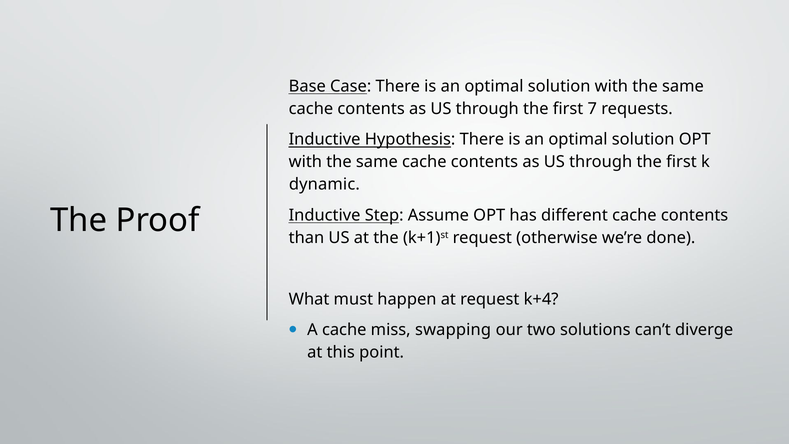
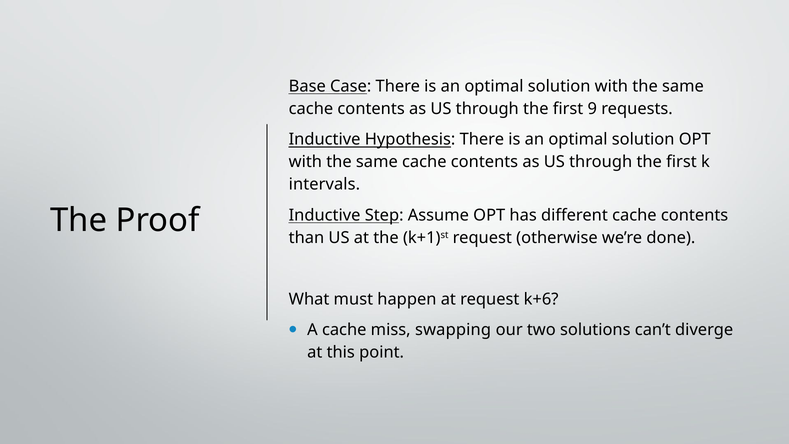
7: 7 -> 9 (592, 109)
dynamic: dynamic -> intervals (324, 184)
k+4: k+4 -> k+6 (541, 299)
